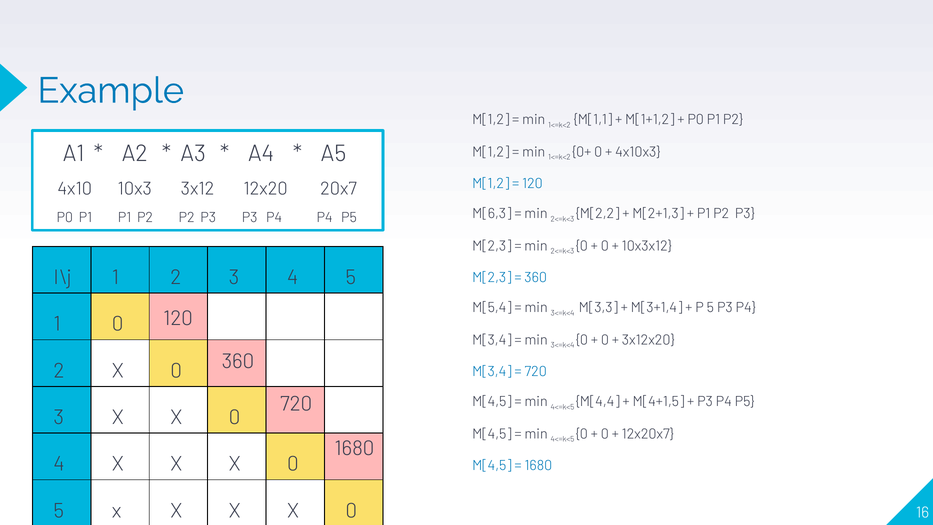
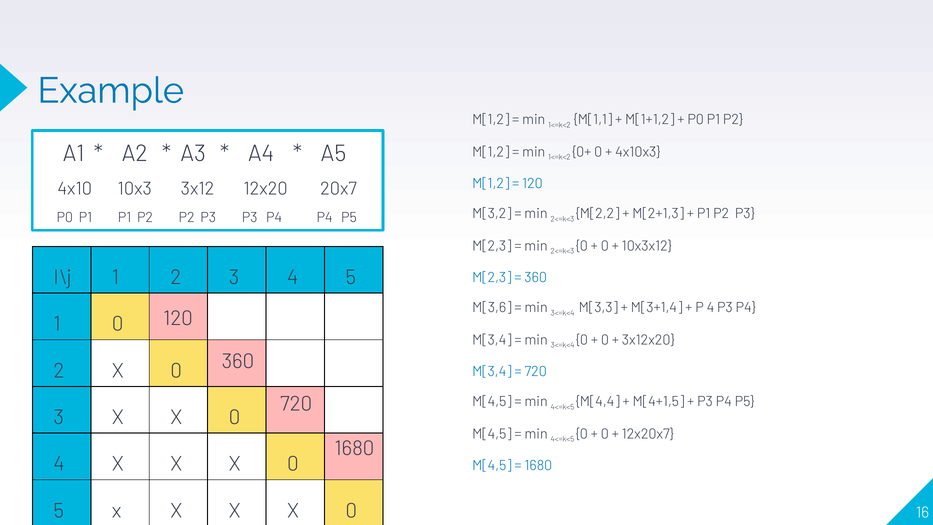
M[6,3: M[6,3 -> M[3,2 (492, 213)
M[5,4: M[5,4 -> M[3,6 (492, 307)
P 5: 5 -> 4 (710, 307)
